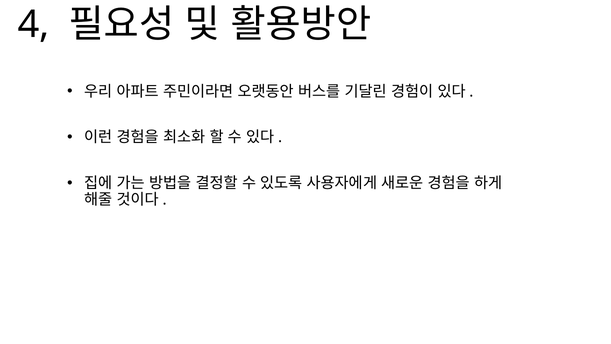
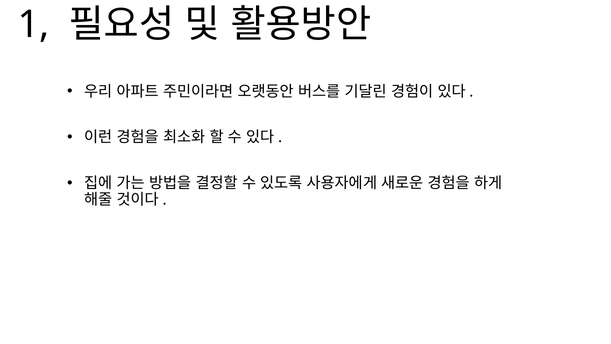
4: 4 -> 1 (34, 25)
